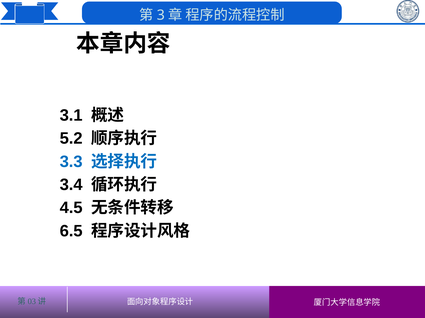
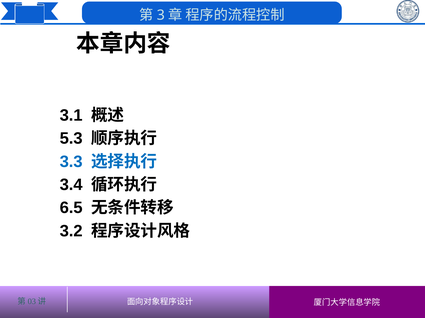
5.2: 5.2 -> 5.3 (71, 139)
4.5: 4.5 -> 6.5 (71, 208)
6.5: 6.5 -> 3.2 (71, 231)
